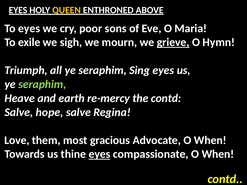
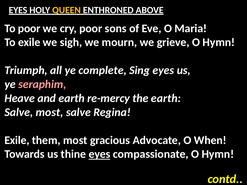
To eyes: eyes -> poor (29, 28)
grieve underline: present -> none (173, 42)
all ye seraphim: seraphim -> complete (103, 70)
seraphim colour: light green -> pink (42, 84)
the contd: contd -> earth (166, 98)
Salve hope: hope -> most (50, 112)
Love: Love -> Exile (17, 140)
compassionate O When: When -> Hymn (218, 154)
